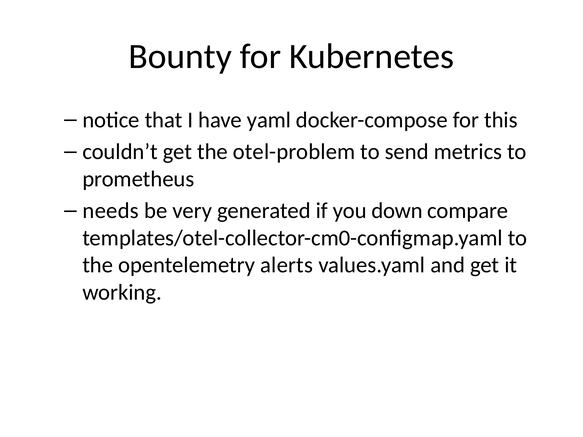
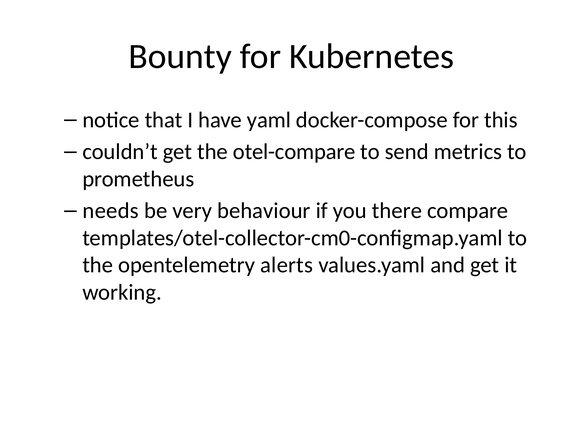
otel-problem: otel-problem -> otel-compare (294, 152)
generated: generated -> behaviour (264, 211)
down: down -> there (397, 211)
